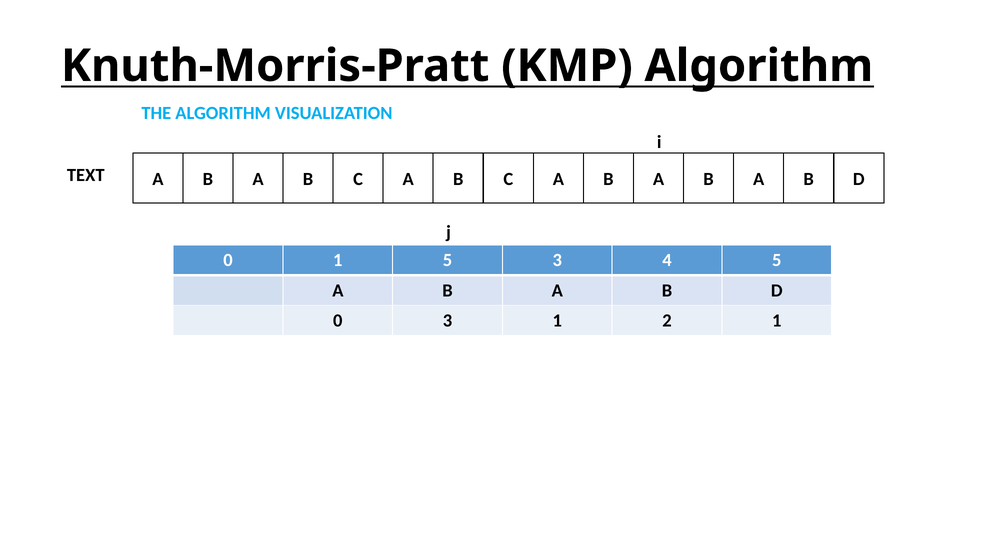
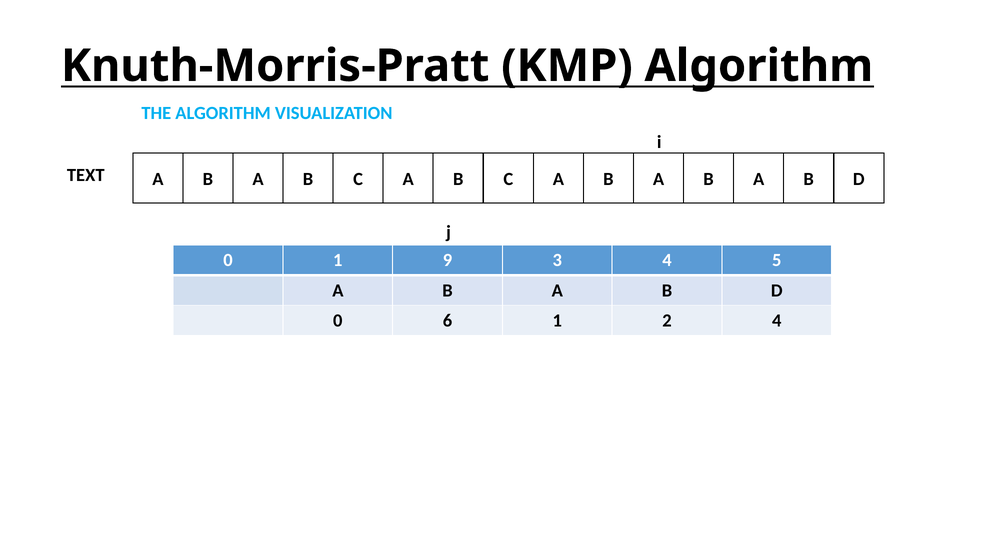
1 5: 5 -> 9 (448, 260)
0 3: 3 -> 6 (448, 320)
2 1: 1 -> 4 (777, 320)
